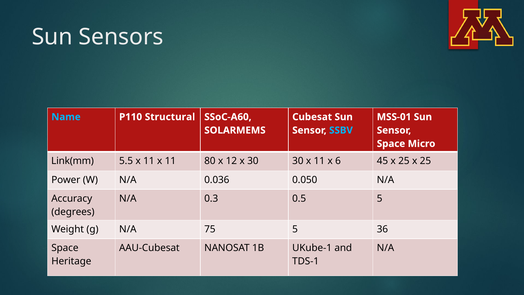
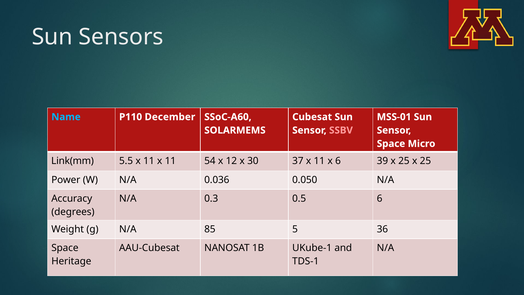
Structural: Structural -> December (170, 117)
SSBV colour: light blue -> pink (341, 130)
80: 80 -> 54 (210, 161)
30 30: 30 -> 37 (298, 161)
45: 45 -> 39 (382, 161)
0.5 5: 5 -> 6 (380, 198)
75: 75 -> 85 (210, 229)
